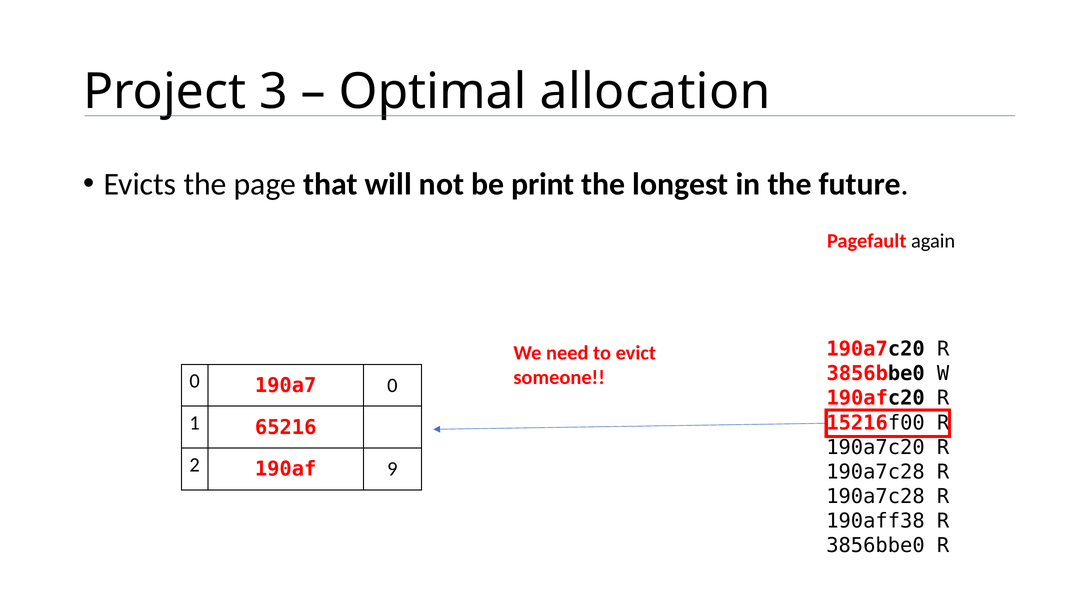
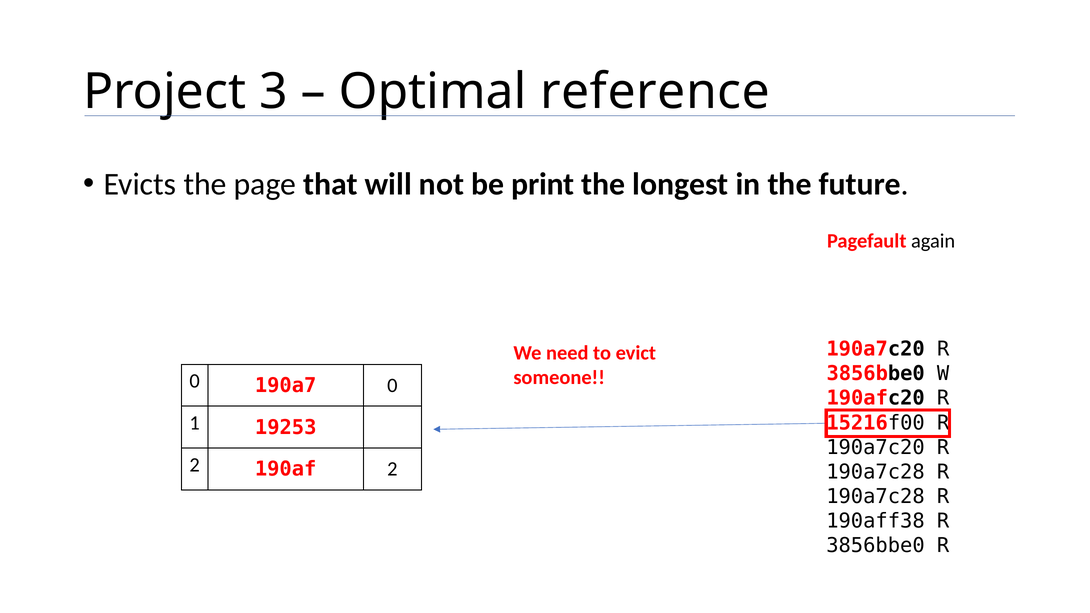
allocation: allocation -> reference (655, 92)
65216: 65216 -> 19253 (286, 427)
190af 9: 9 -> 2 (392, 469)
